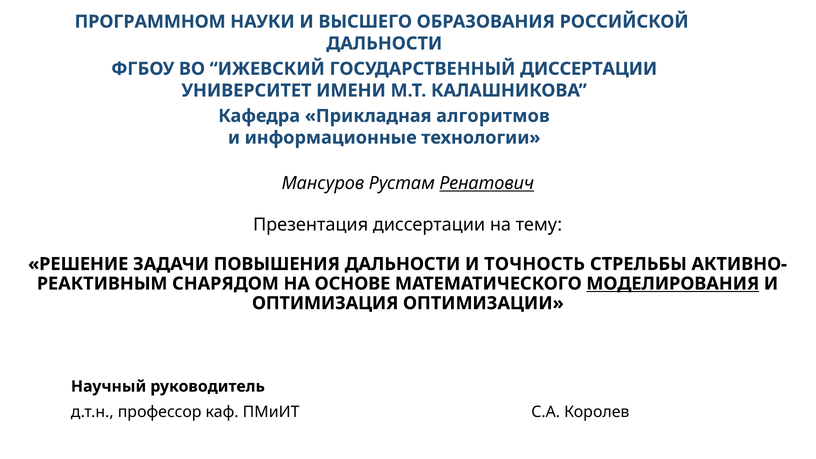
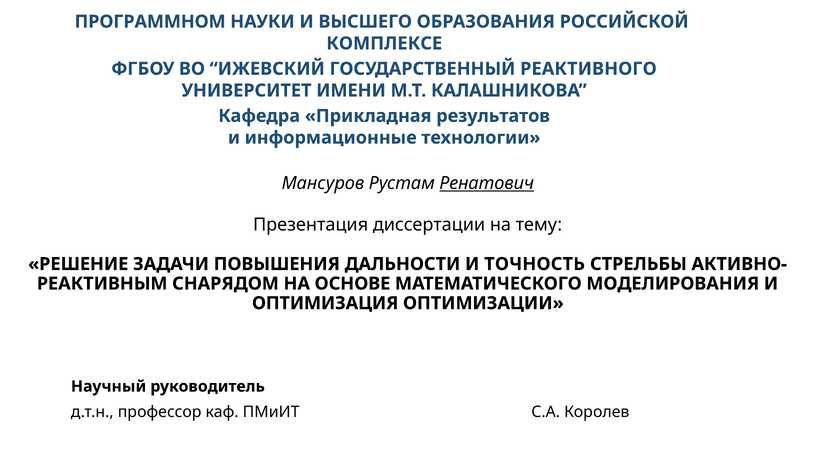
ДАЛЬНОСТИ: ДАЛЬНОСТИ -> КОМПЛЕКСЕ (384, 43)
ГОСУДАРСТВЕННЫЙ ДИССЕРТАЦИИ: ДИССЕРТАЦИИ -> РЕАКТИВНОГО (588, 69)
алгоритмов: алгоритмов -> результатов (493, 116)
МОДЕЛИРОВАНИЯ underline: present -> none (673, 284)
